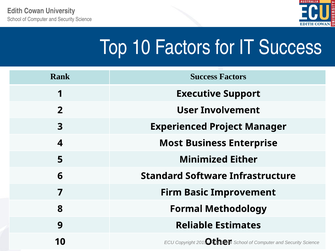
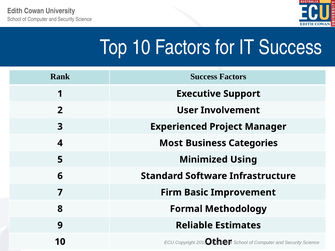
Enterprise: Enterprise -> Categories (253, 143)
Either: Either -> Using (244, 160)
